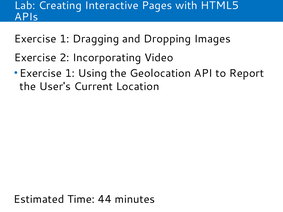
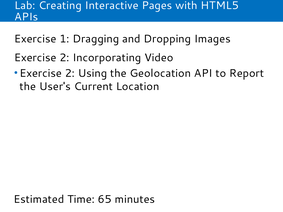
1: 1 -> 2 (70, 73)
44: 44 -> 65 (105, 200)
